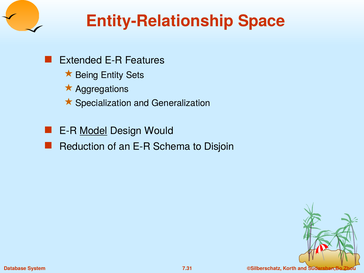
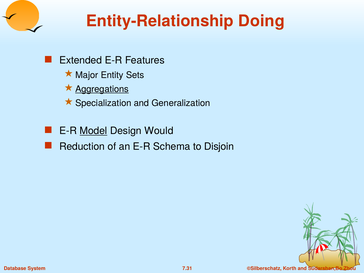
Space: Space -> Doing (261, 21)
Being: Being -> Major (87, 75)
Aggregations underline: none -> present (102, 89)
